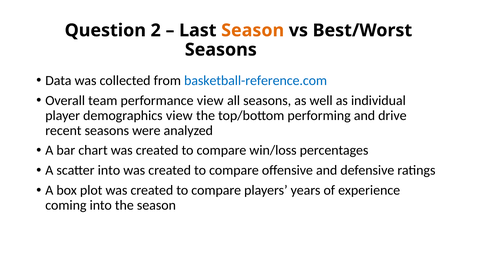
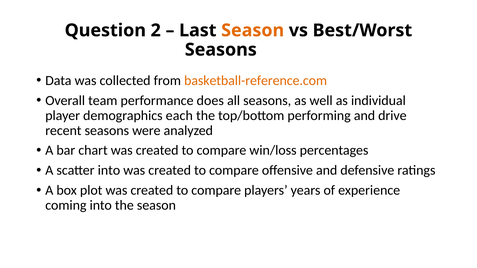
basketball-reference.com colour: blue -> orange (256, 81)
performance view: view -> does (210, 101)
demographics view: view -> each (179, 116)
